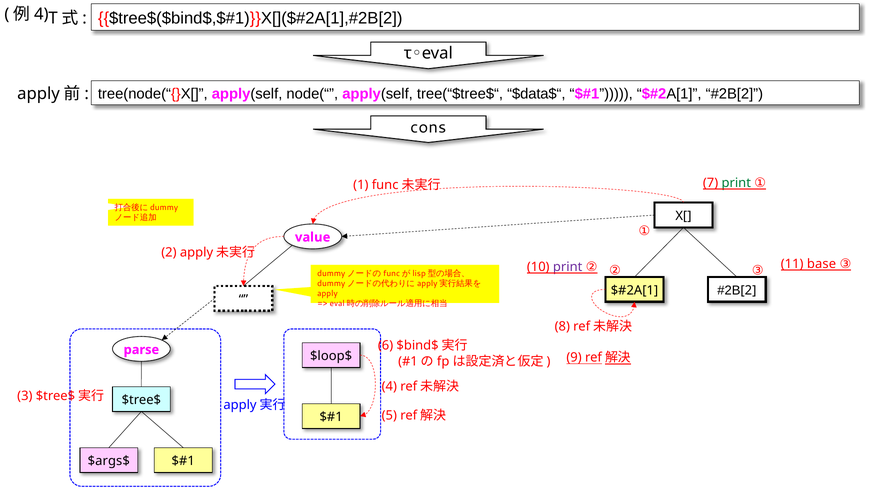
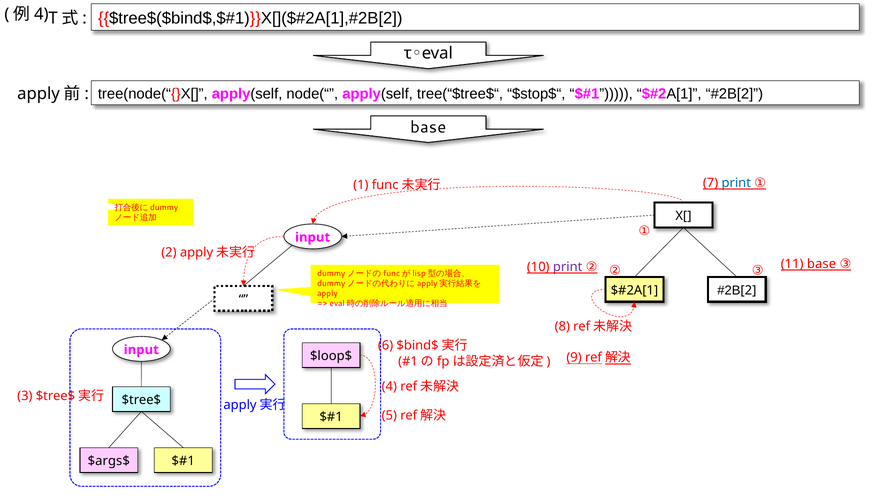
$data$“: $data$“ -> $stop$“ (536, 94)
cons: cons -> base (428, 127)
print colour: green -> blue (736, 183)
value: value -> input (313, 237)
parse: parse -> input (141, 350)
